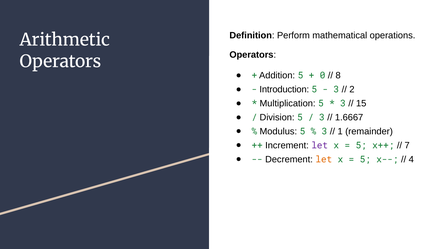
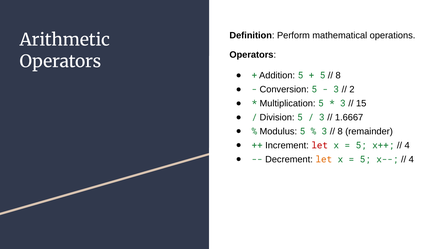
0: 0 -> 5 (323, 75)
Introduction: Introduction -> Conversion (284, 89)
1: 1 -> 8 (340, 131)
let colour: purple -> red (320, 146)
7: 7 -> 4 (407, 146)
